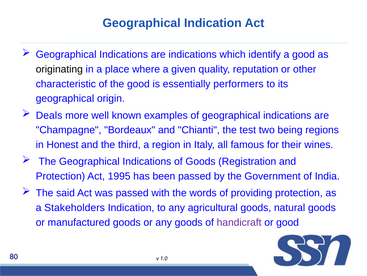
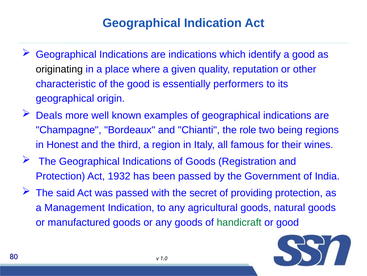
test: test -> role (248, 130)
1995: 1995 -> 1932 (119, 176)
words: words -> secret (203, 193)
Stakeholders: Stakeholders -> Management (75, 207)
handicraft colour: purple -> green (239, 222)
